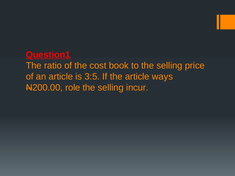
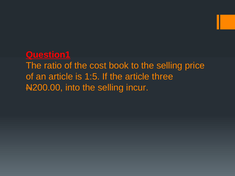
3:5: 3:5 -> 1:5 (92, 77)
ways: ways -> three (163, 77)
role: role -> into (73, 88)
